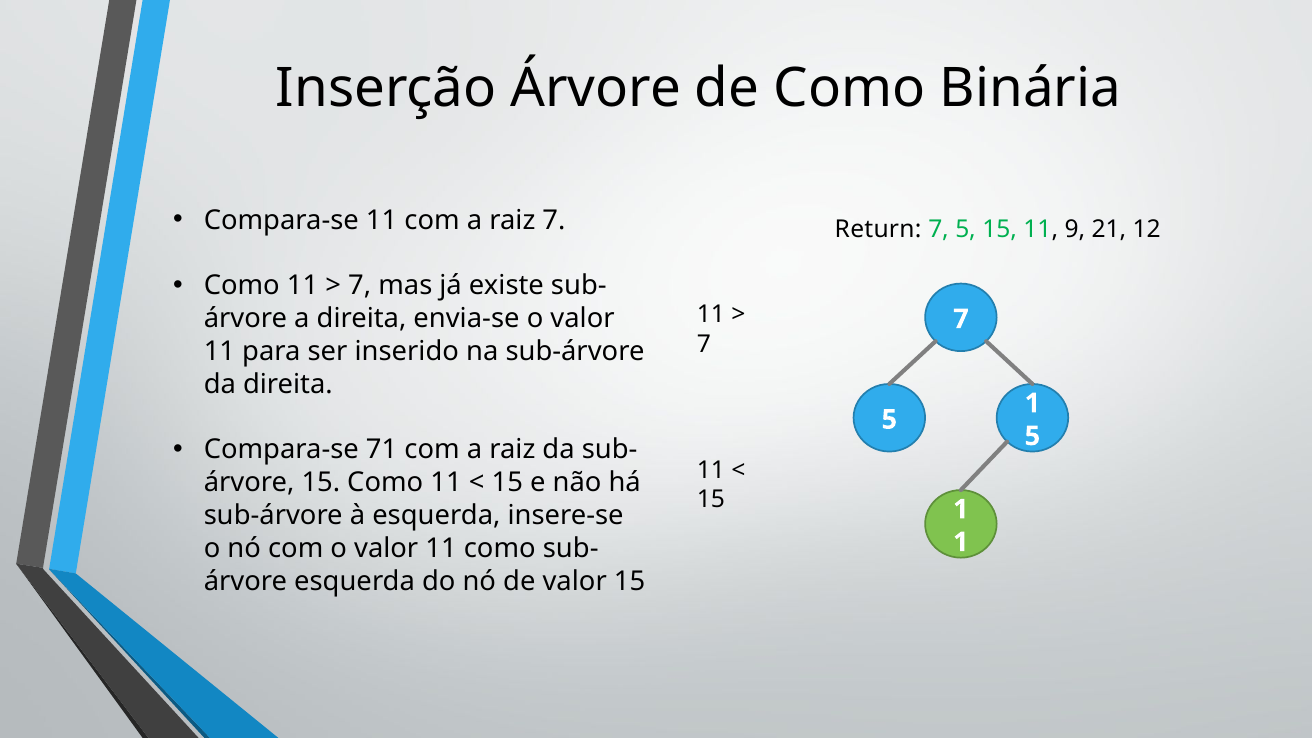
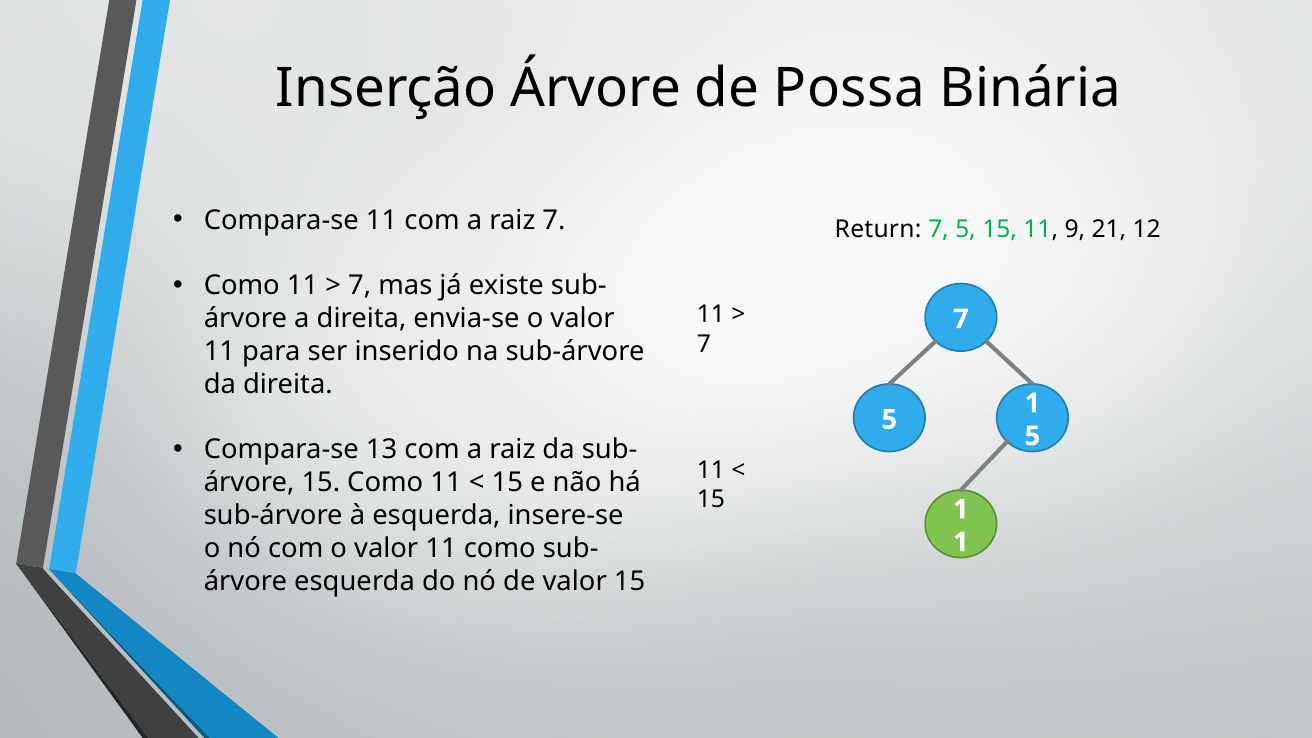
de Como: Como -> Possa (849, 89)
71: 71 -> 13 (382, 450)
